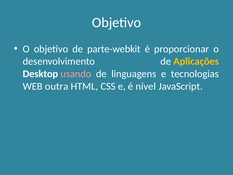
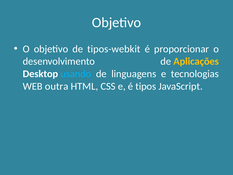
parte-webkit: parte-webkit -> tipos-webkit (114, 49)
usando colour: pink -> light blue (76, 74)
nível: nível -> tipos (146, 86)
